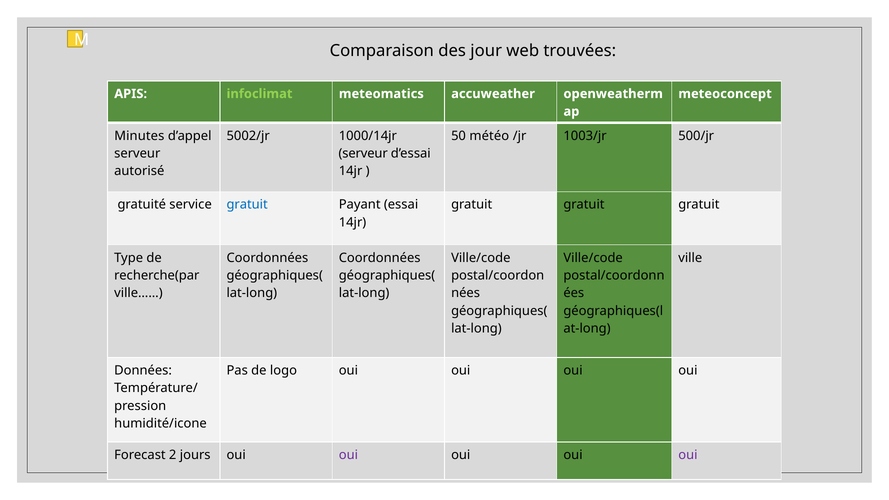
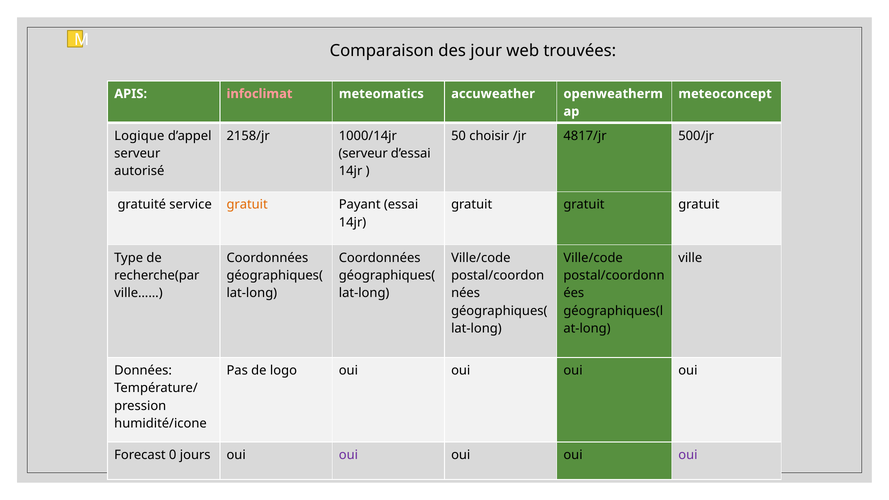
infoclimat colour: light green -> pink (259, 94)
Minutes: Minutes -> Logique (139, 136)
5002/jr: 5002/jr -> 2158/jr (248, 136)
météo: météo -> choisir (489, 136)
1003/jr: 1003/jr -> 4817/jr (585, 136)
gratuit colour: blue -> orange (247, 205)
2: 2 -> 0 (173, 455)
